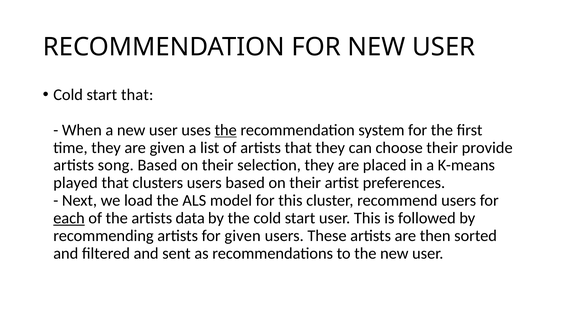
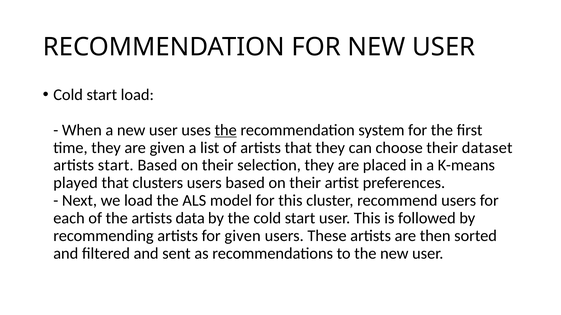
start that: that -> load (137, 95)
provide: provide -> dataset (487, 148)
artists song: song -> start (116, 166)
each underline: present -> none (69, 219)
